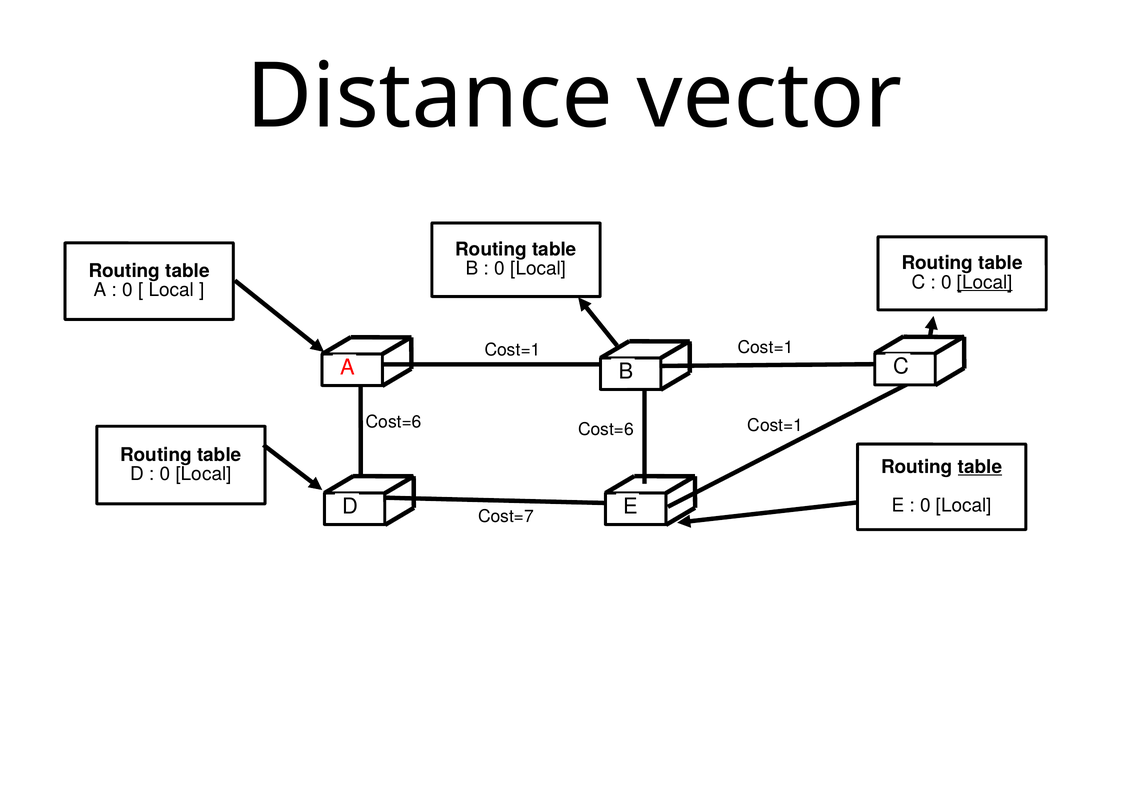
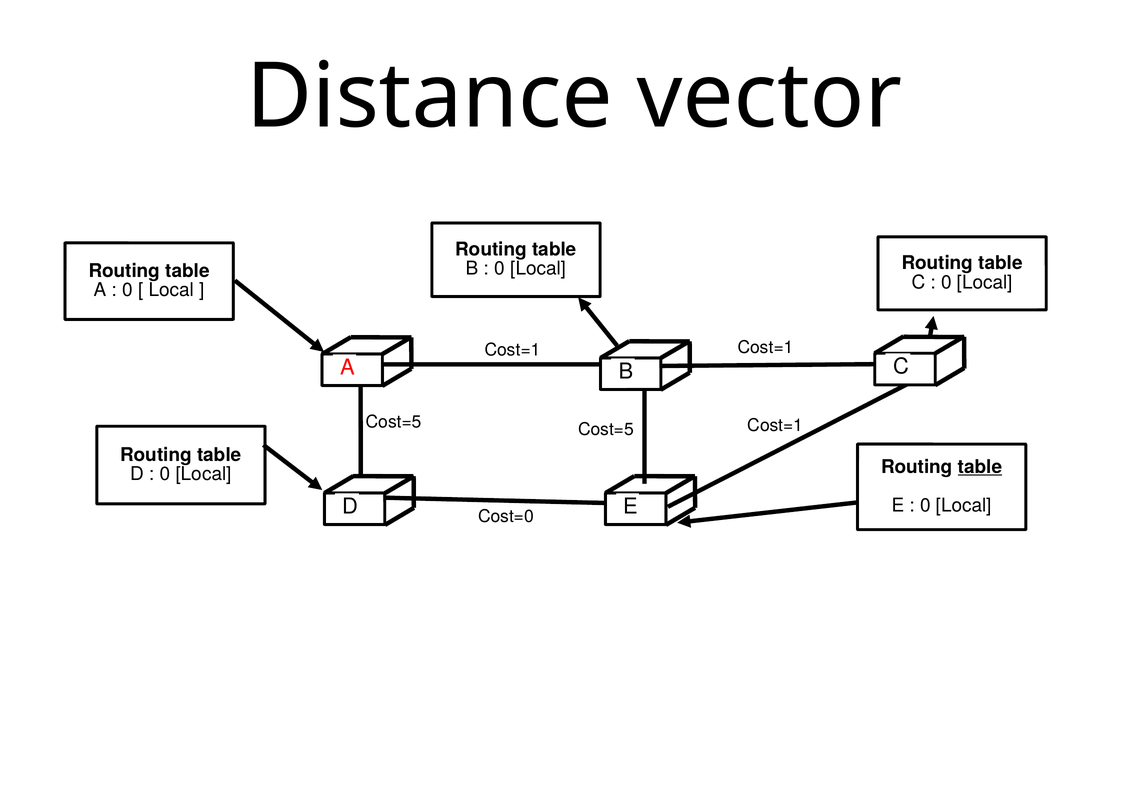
Local underline: present -> none (985, 282)
Cost=6: Cost=6 -> Cost=5 (394, 422)
Cost=6: Cost=6 -> Cost=5 (606, 430)
Cost=7: Cost=7 -> Cost=0 (506, 517)
